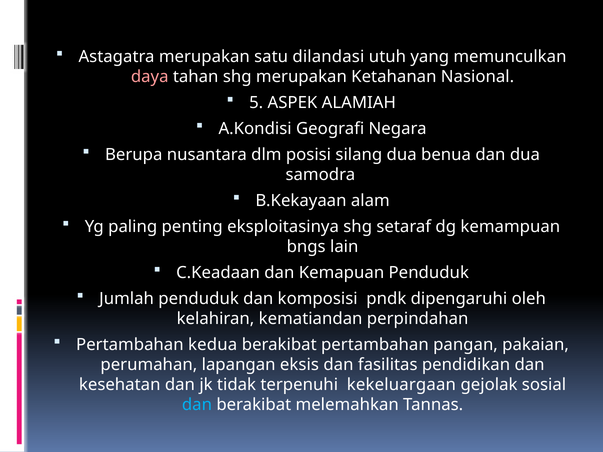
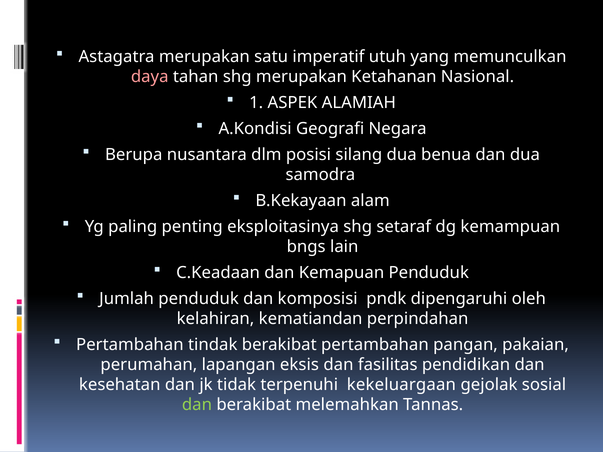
dilandasi: dilandasi -> imperatif (328, 57)
5: 5 -> 1 (256, 103)
kedua: kedua -> tindak (213, 345)
dan colour: light blue -> light green (197, 405)
